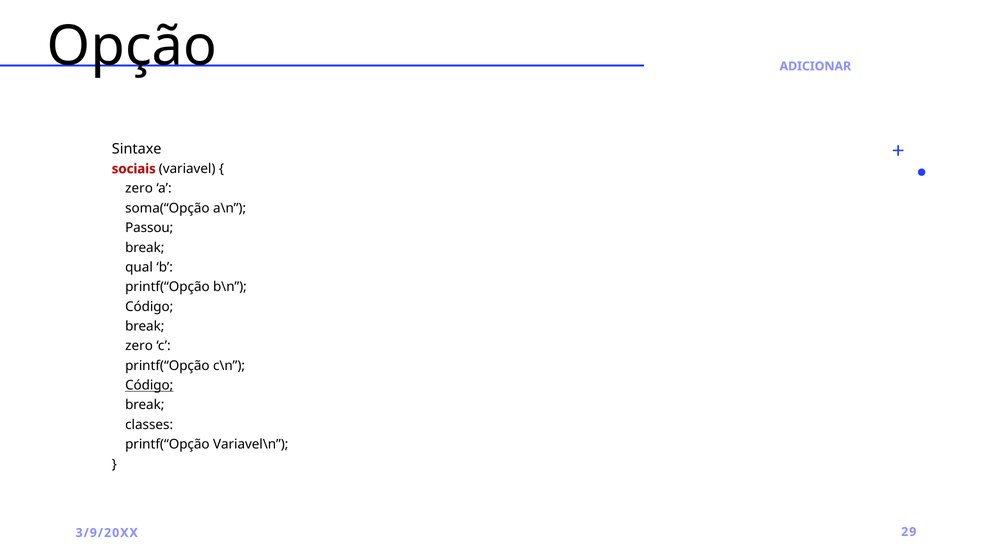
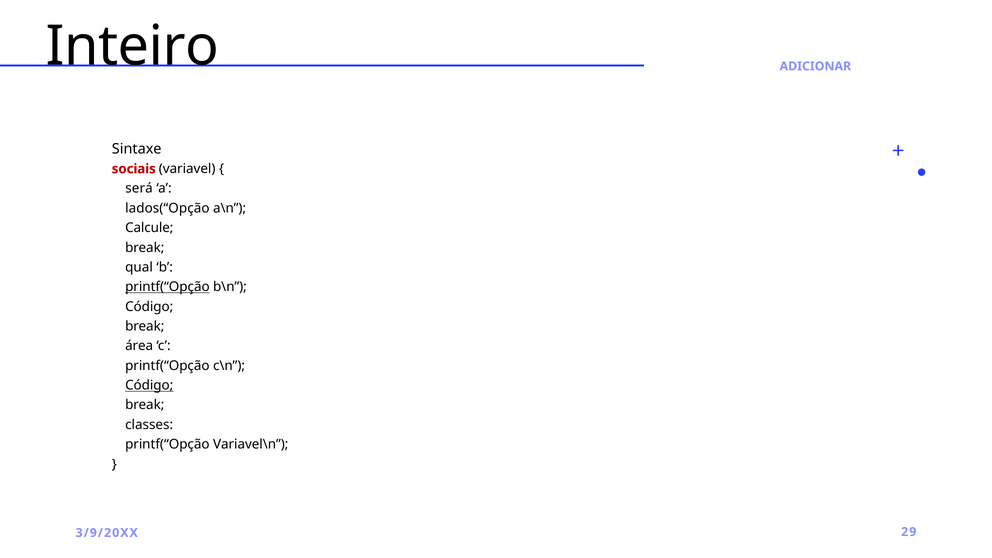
Opção: Opção -> Inteiro (132, 46)
zero: zero -> será (139, 189)
soma(“Opção: soma(“Opção -> lados(“Opção (167, 208)
Passou: Passou -> Calcule (149, 228)
printf(“Opção underline: none -> present (167, 287)
zero: zero -> área (139, 346)
